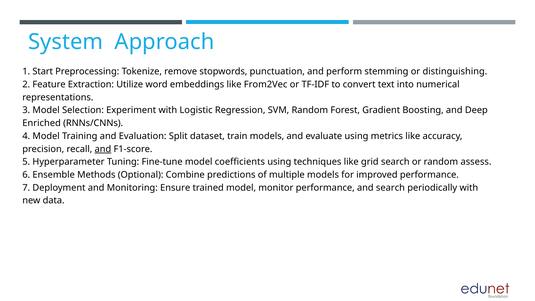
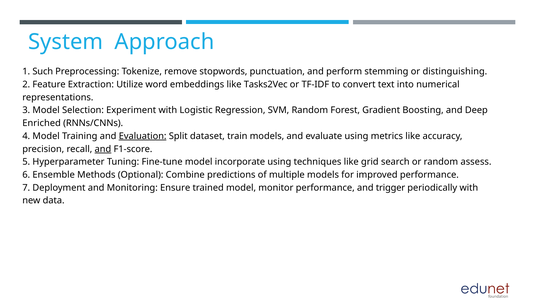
Start: Start -> Such (43, 72)
From2Vec: From2Vec -> Tasks2Vec (266, 84)
Evaluation underline: none -> present (143, 136)
coefficients: coefficients -> incorporate (240, 162)
and search: search -> trigger (391, 188)
